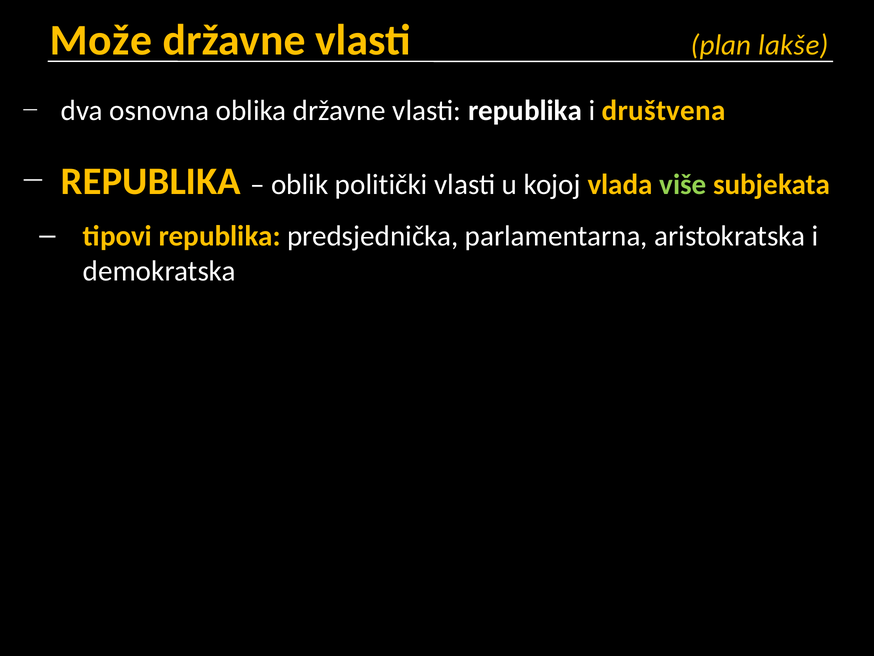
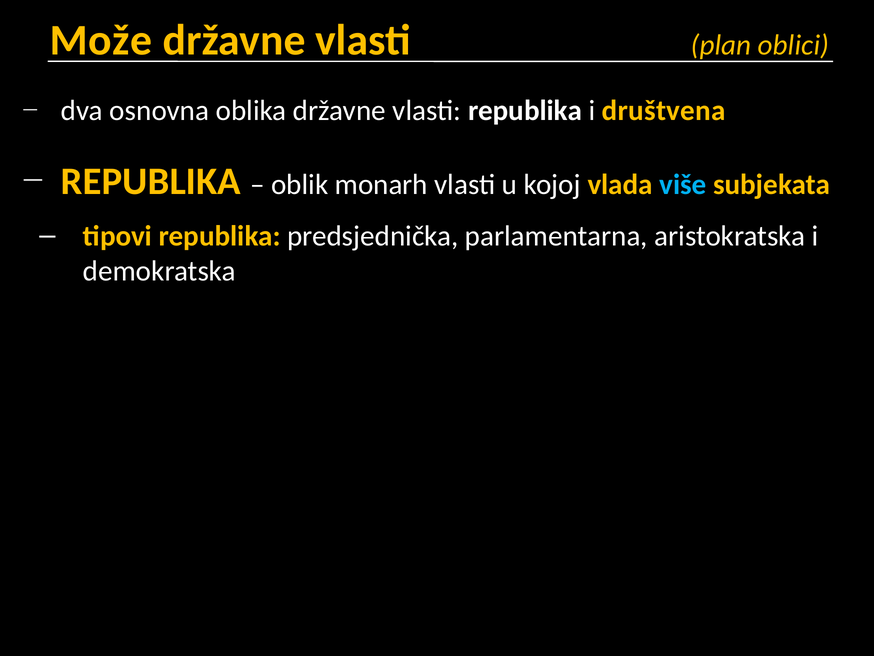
lakše: lakše -> oblici (793, 45)
politički: politički -> monarh (381, 184)
više colour: light green -> light blue (683, 184)
